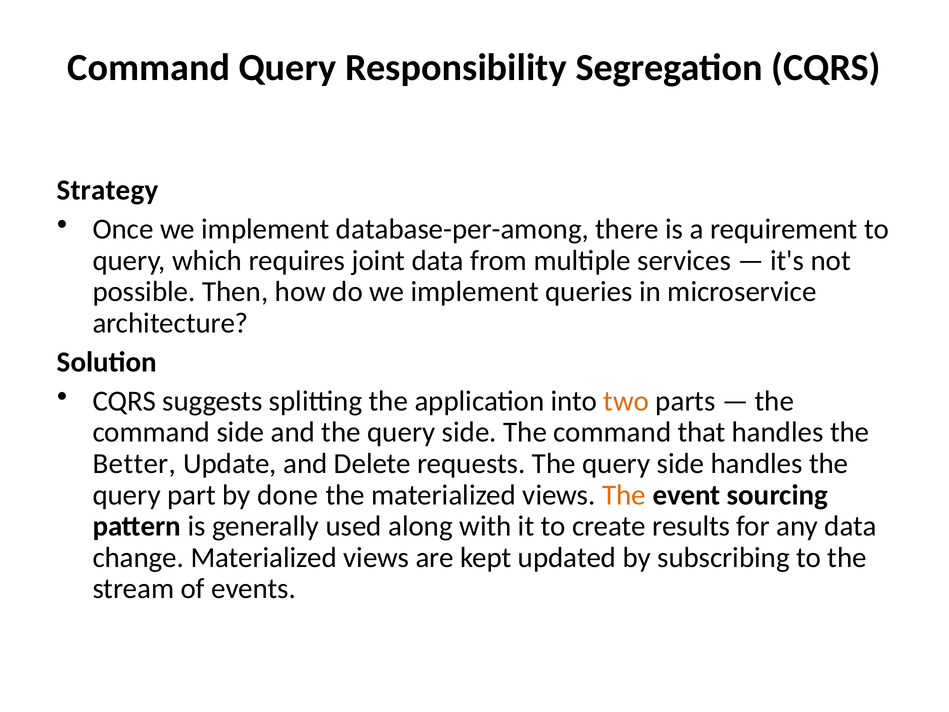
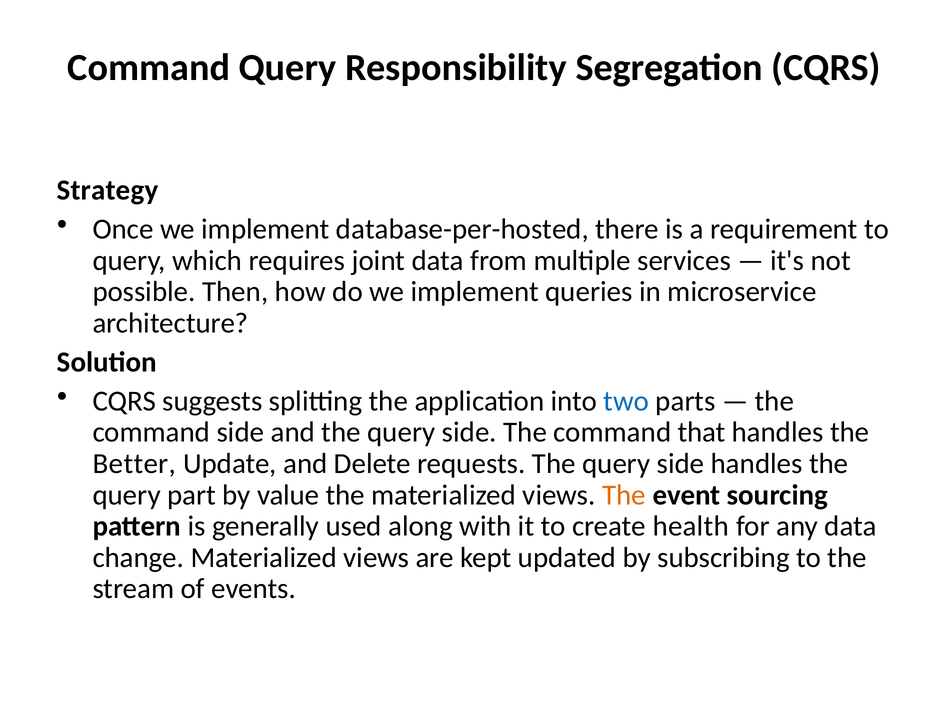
database-per-among: database-per-among -> database-per-hosted (462, 229)
two colour: orange -> blue (626, 401)
done: done -> value (288, 495)
results: results -> health (691, 526)
